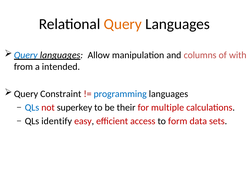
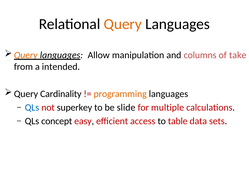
Query colour: blue -> orange (26, 55)
with: with -> take (238, 55)
Constraint: Constraint -> Cardinality (61, 94)
programming colour: blue -> orange (120, 94)
their: their -> slide (126, 107)
identify: identify -> concept (57, 121)
form: form -> table (178, 121)
